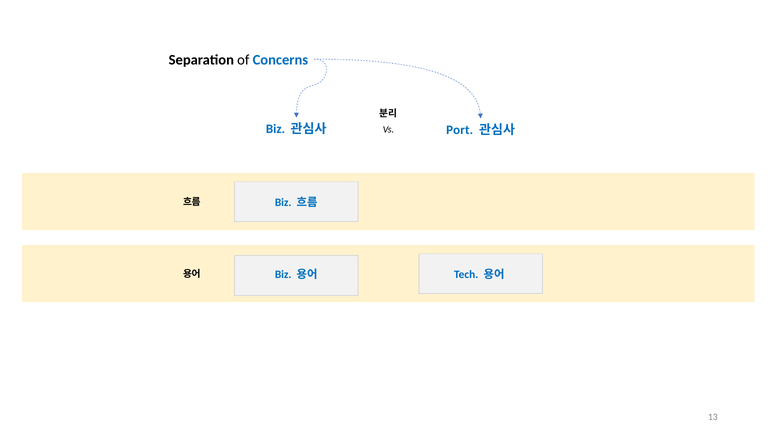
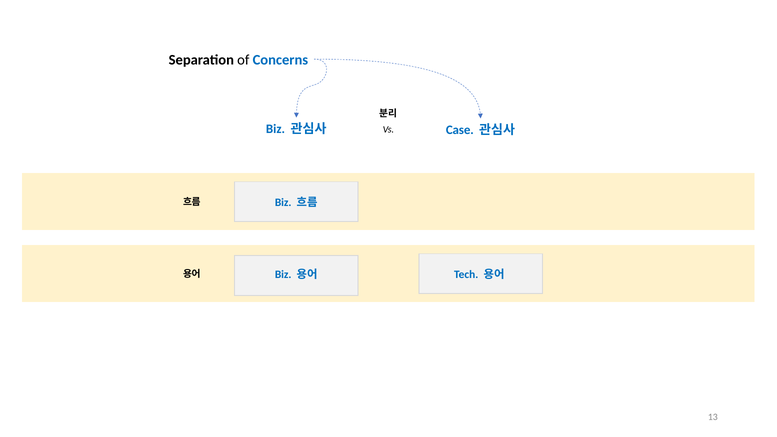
Port: Port -> Case (460, 130)
